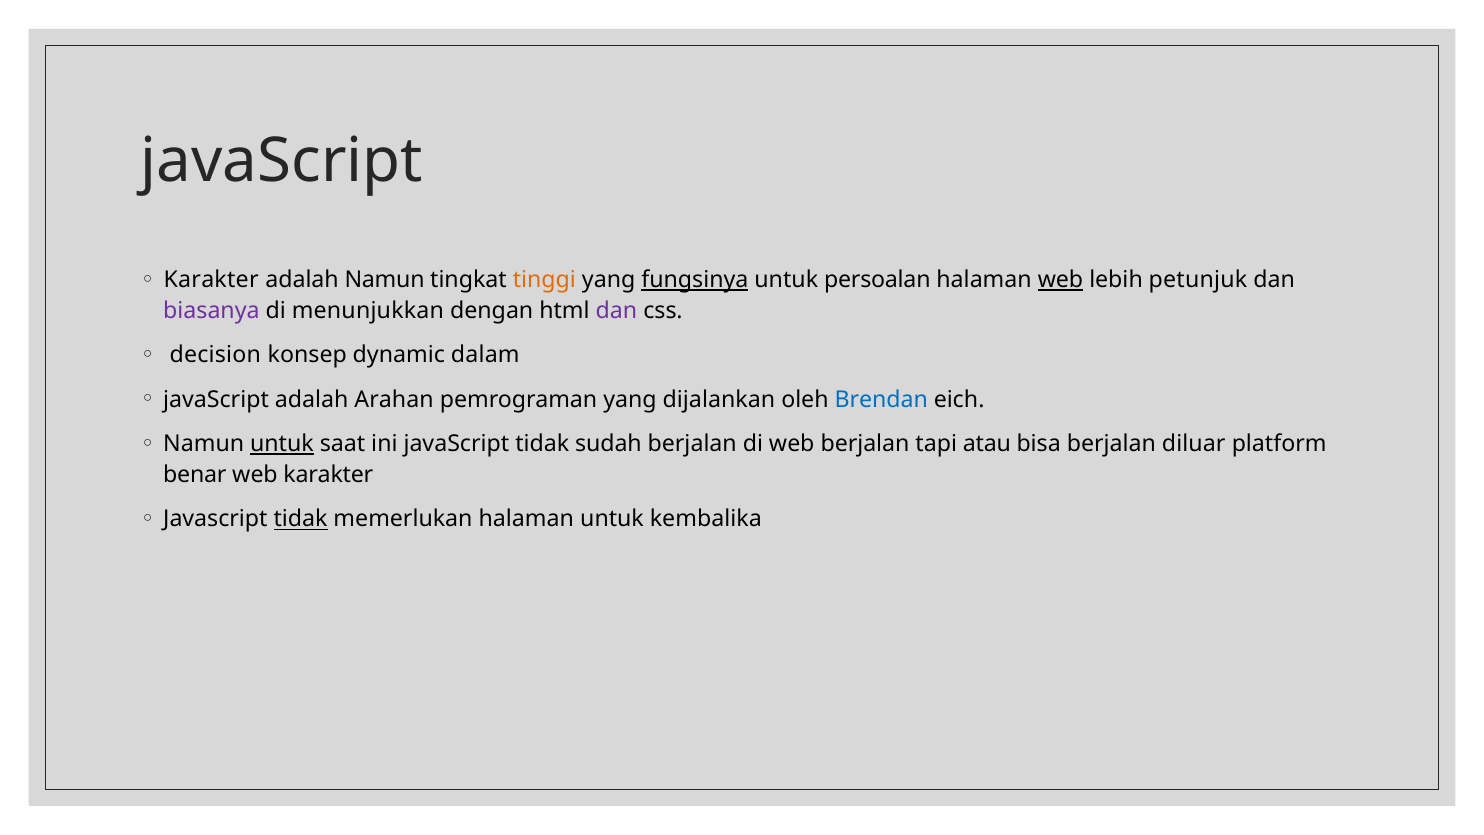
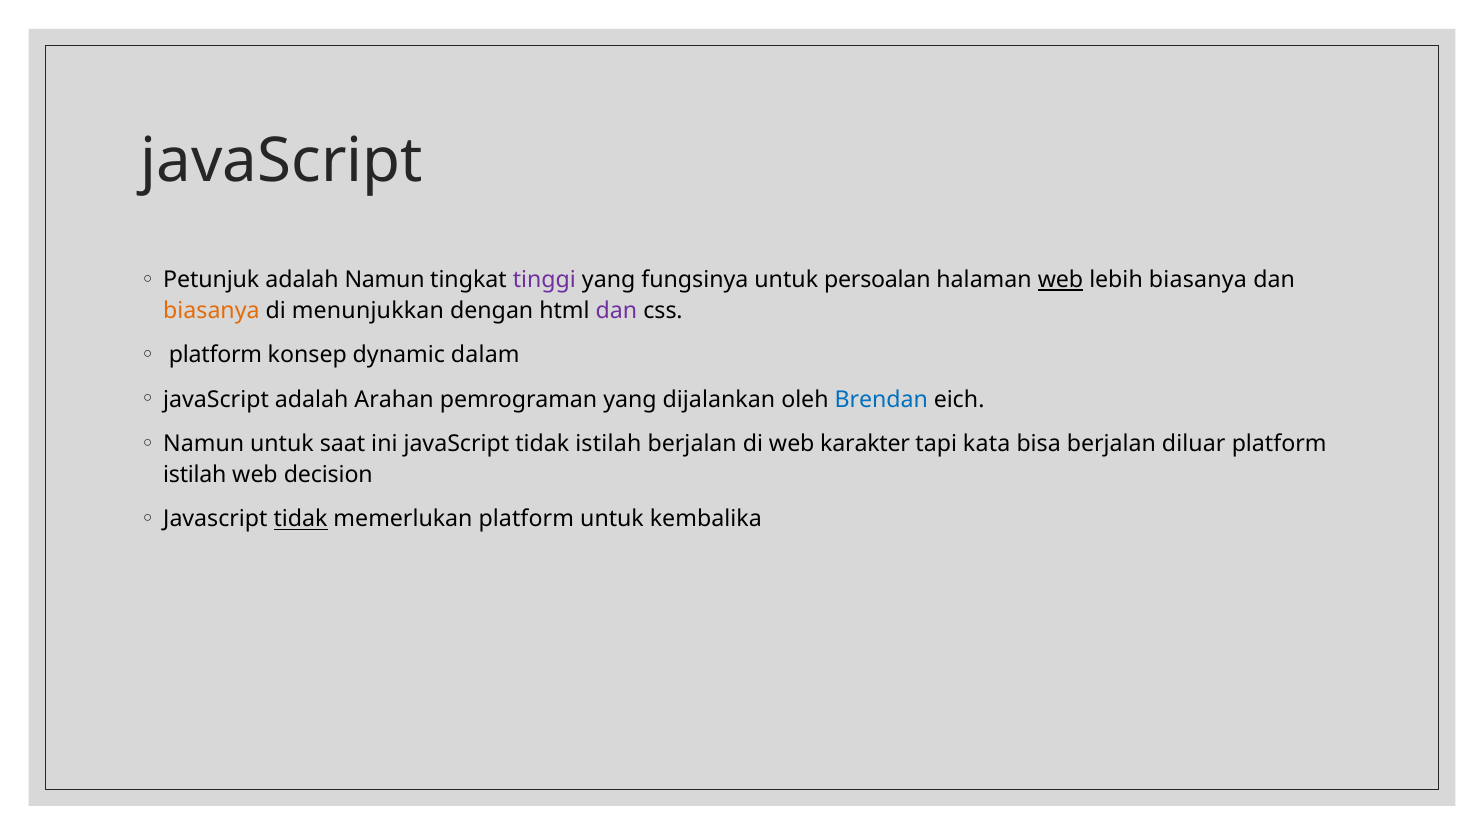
Karakter: Karakter -> Petunjuk (211, 280)
tinggi colour: orange -> purple (544, 280)
fungsinya underline: present -> none (695, 280)
lebih petunjuk: petunjuk -> biasanya (1198, 280)
biasanya colour: purple -> orange (211, 310)
decision: decision -> platform (216, 355)
untuk underline: present -> none (282, 444)
tidak sudah: sudah -> istilah (608, 444)
web berjalan: berjalan -> karakter (865, 444)
atau: atau -> kata (987, 444)
benar: benar -> istilah (195, 475)
web karakter: karakter -> decision (328, 475)
memerlukan halaman: halaman -> platform (526, 519)
